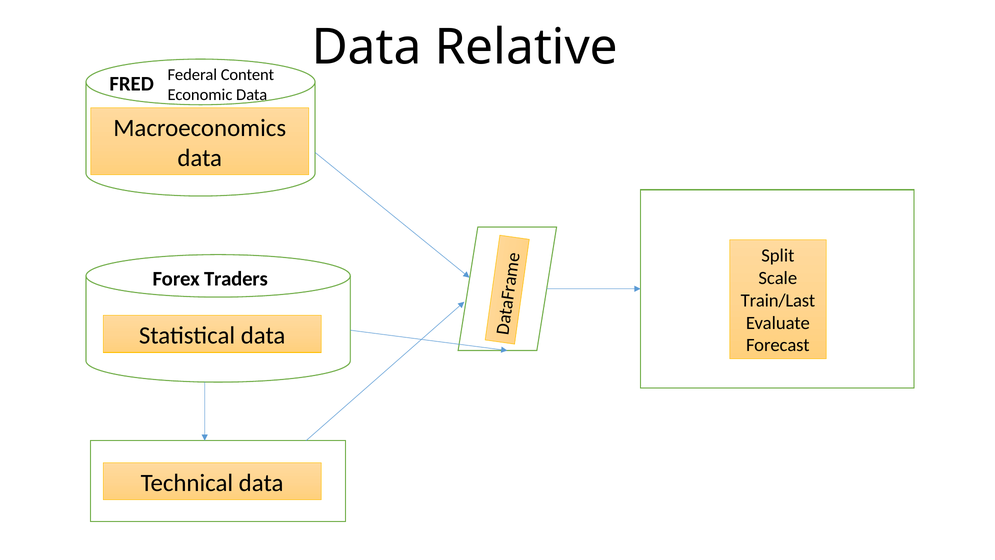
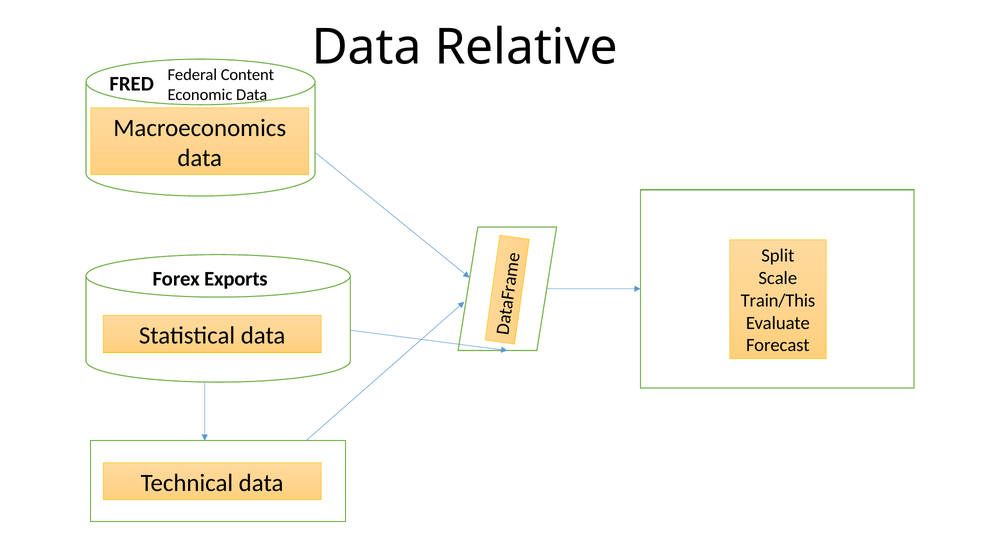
Traders: Traders -> Exports (236, 279)
Train/Last: Train/Last -> Train/This (778, 300)
